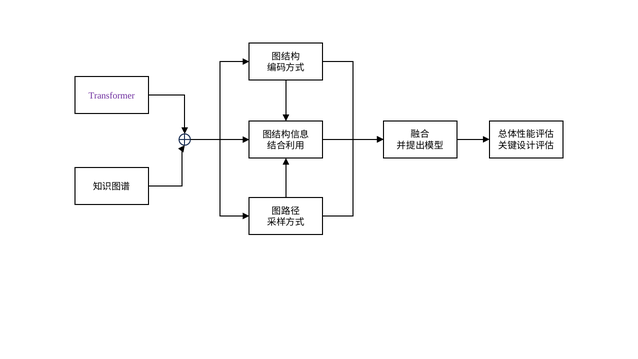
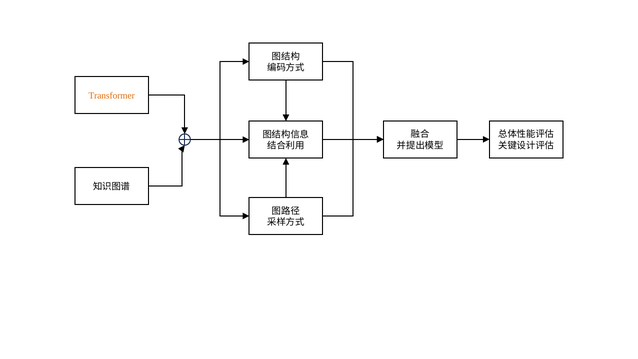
Transformer colour: purple -> orange (112, 96)
